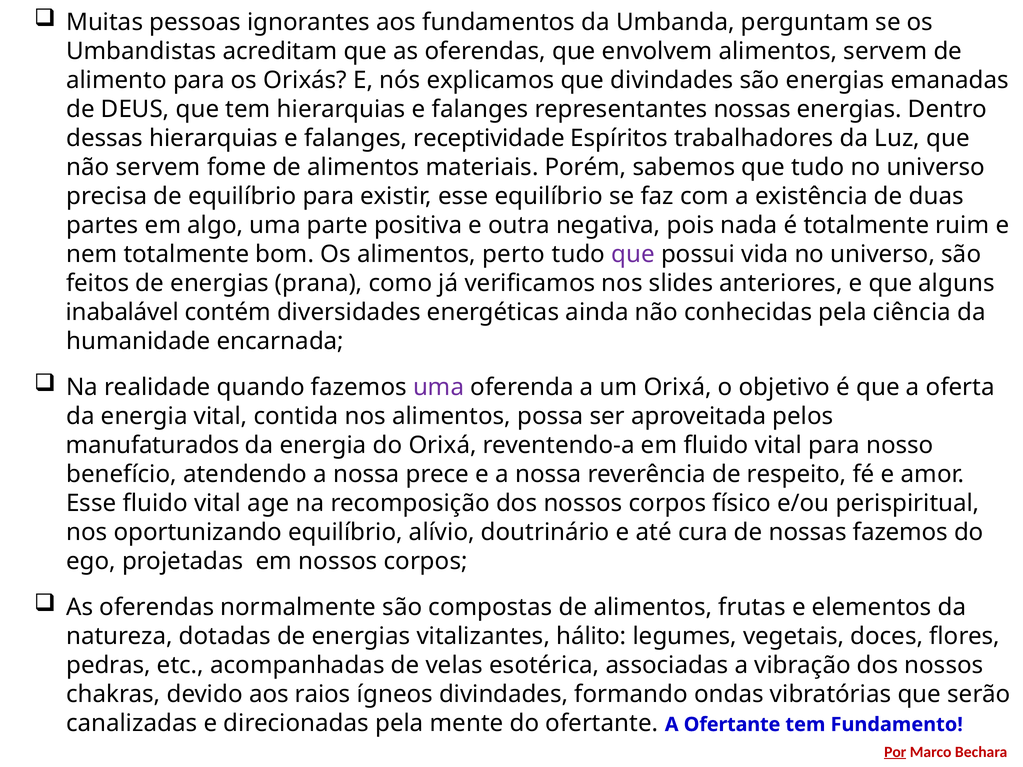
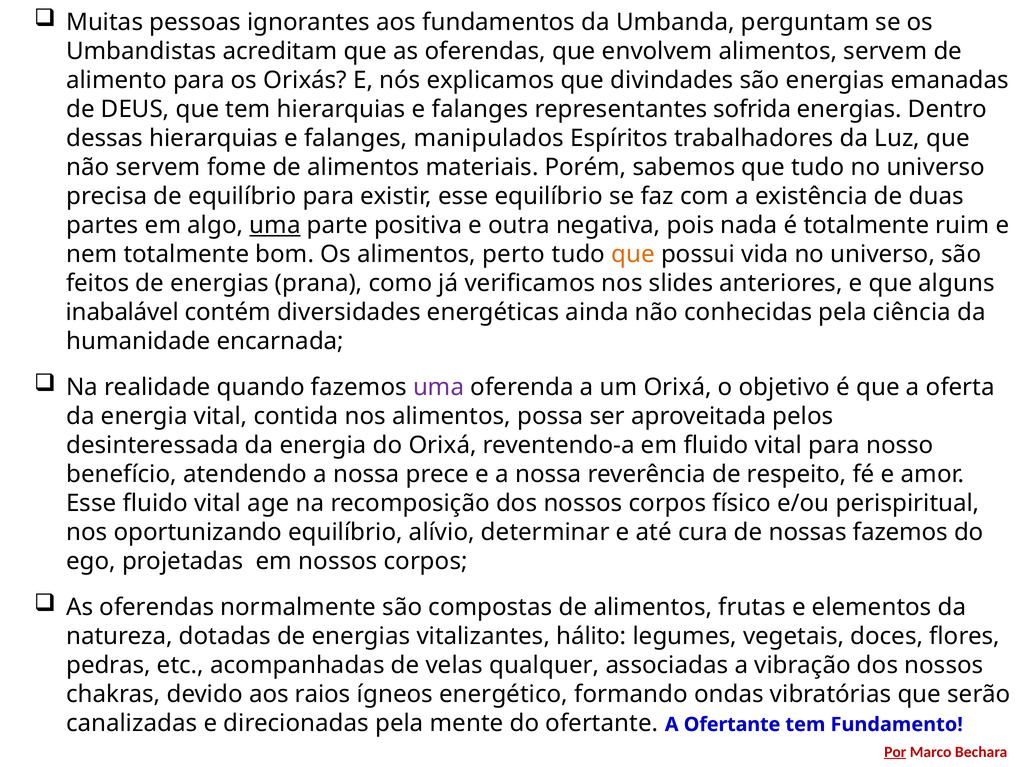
representantes nossas: nossas -> sofrida (752, 109)
receptividade: receptividade -> manipulados (489, 138)
uma underline: none -> present (275, 225)
que colour: purple -> orange (633, 254)
manufaturados: manufaturados -> desinteressada (152, 445)
doutrinário: doutrinário -> determinar (545, 532)
esotérica: esotérica -> qualquer (544, 665)
ígneos divindades: divindades -> energético (504, 694)
